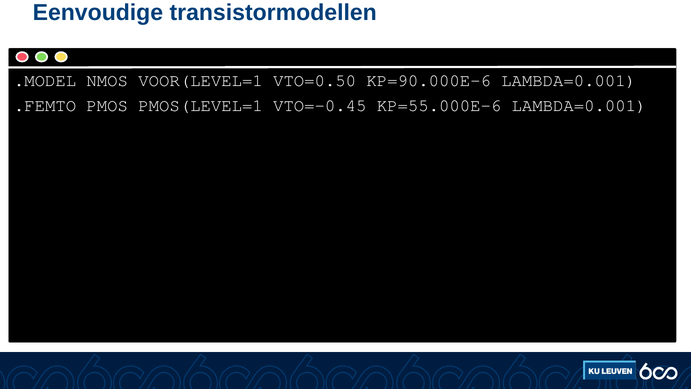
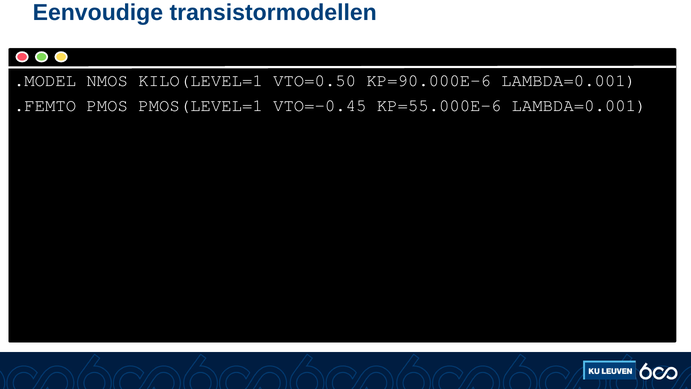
VOOR(LEVEL=1: VOOR(LEVEL=1 -> KILO(LEVEL=1 (201, 81)
